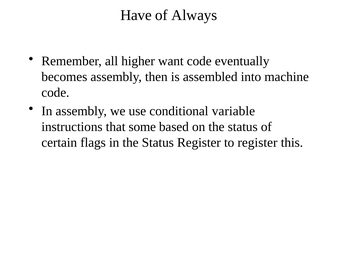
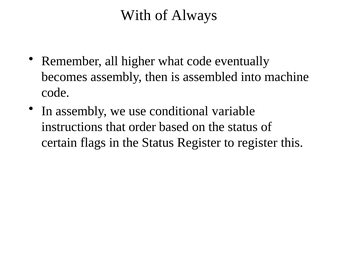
Have: Have -> With (136, 15)
want: want -> what (171, 61)
some: some -> order (142, 127)
